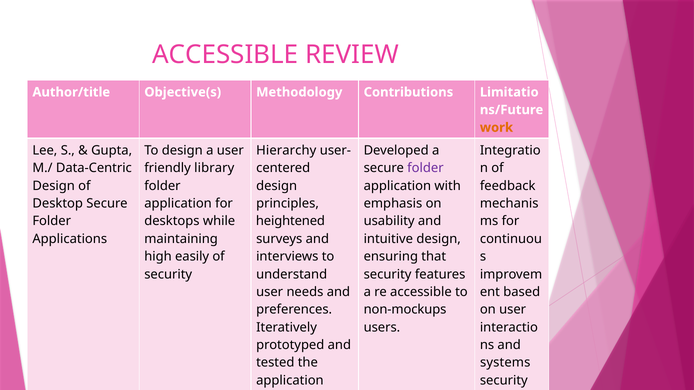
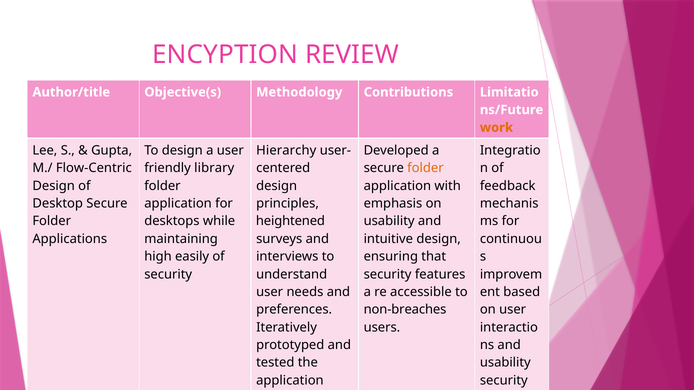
ACCESSIBLE: ACCESSIBLE -> ENCYPTION (225, 55)
Data-Centric: Data-Centric -> Flow-Centric (94, 168)
folder colour: purple -> orange (425, 168)
non-mockups: non-mockups -> non-breaches (405, 310)
systems: systems -> usability (505, 363)
